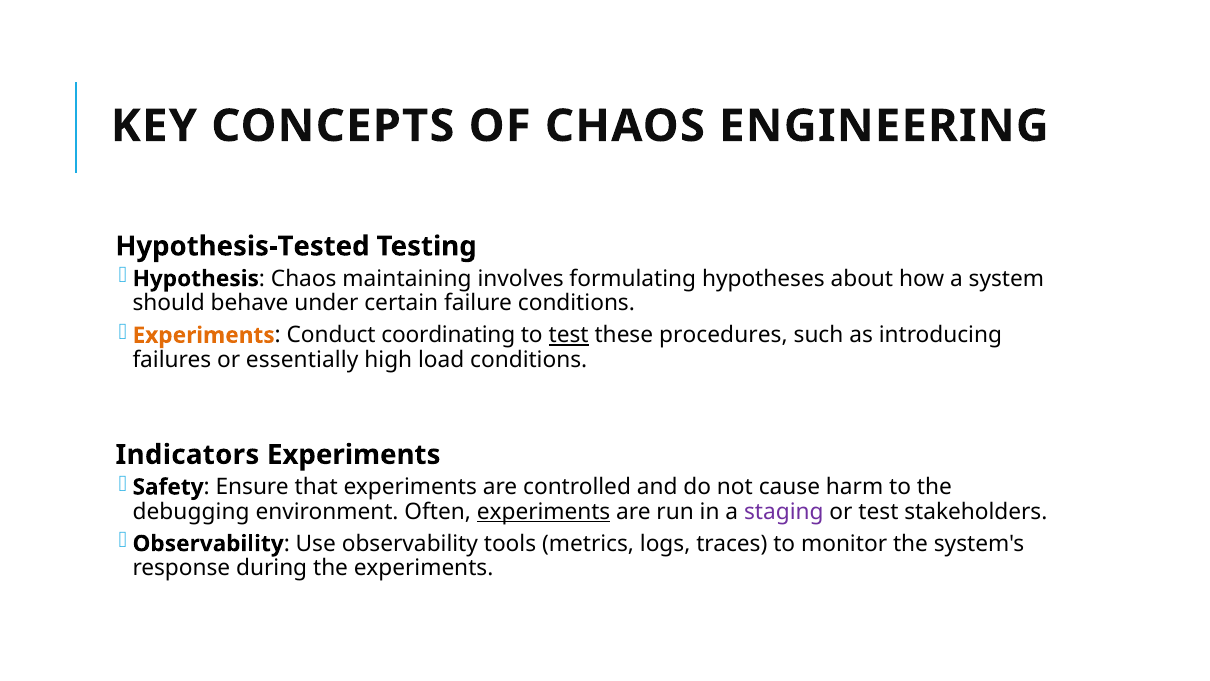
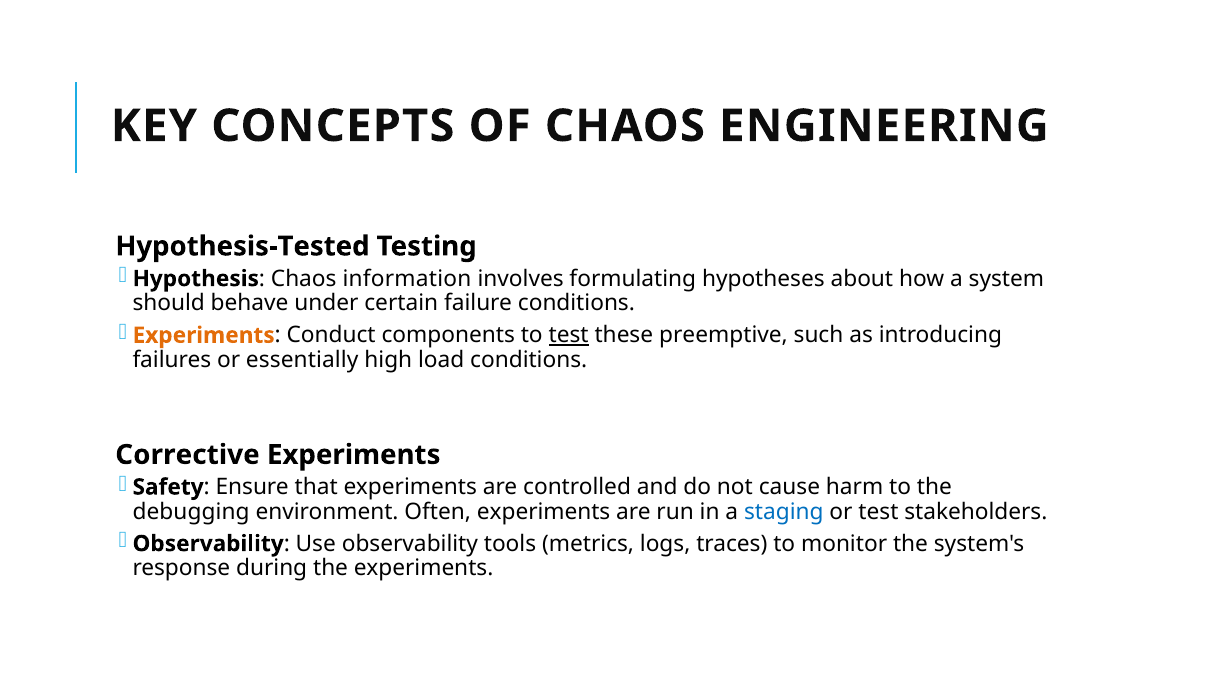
maintaining: maintaining -> information (407, 279)
coordinating: coordinating -> components (448, 335)
procedures: procedures -> preemptive (723, 335)
Indicators: Indicators -> Corrective (187, 454)
experiments underline: present -> none (544, 511)
staging colour: purple -> blue (784, 511)
